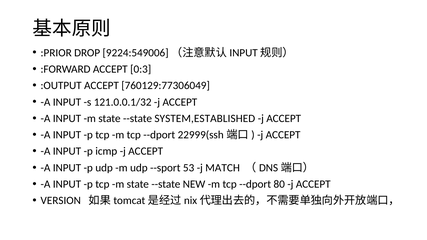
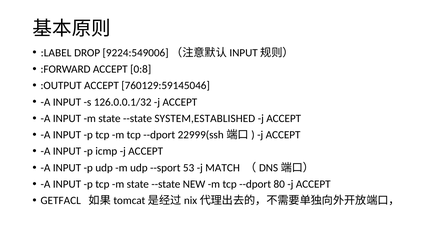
:PRIOR: :PRIOR -> :LABEL (56, 53)
0:3: 0:3 -> 0:8 (141, 69)
760129:77306049: 760129:77306049 -> 760129:59145046 (166, 86)
121.0.0.1/32: 121.0.0.1/32 -> 126.0.0.1/32 (123, 102)
VERSION: VERSION -> GETFACL (61, 201)
